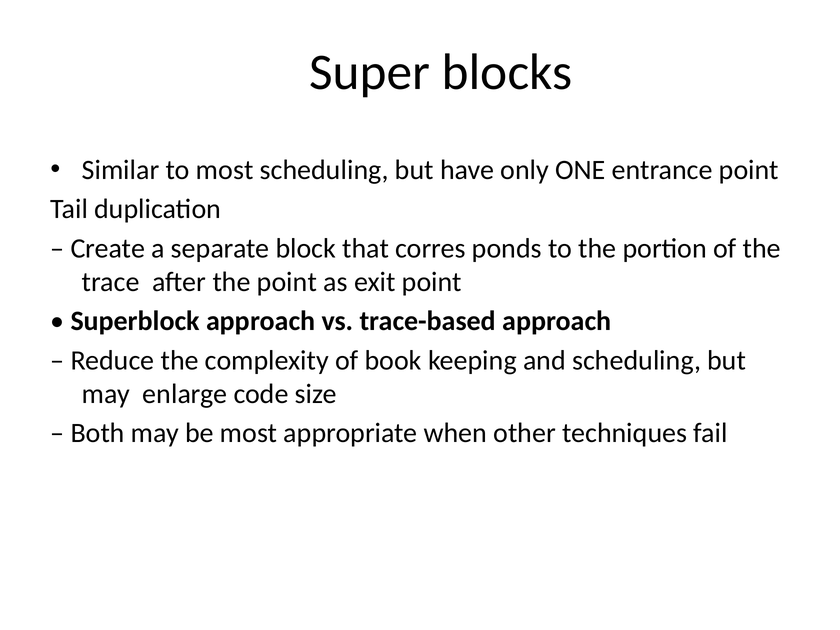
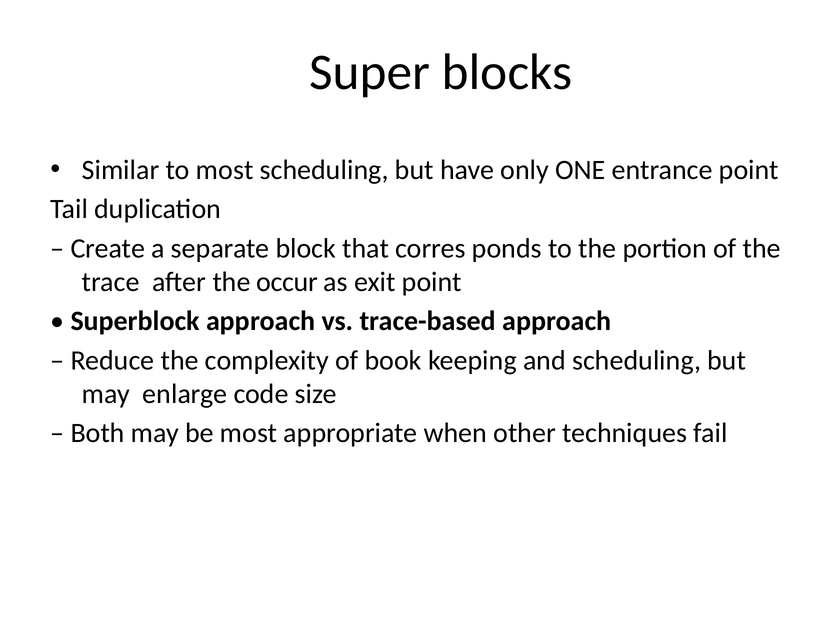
the point: point -> occur (287, 282)
